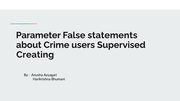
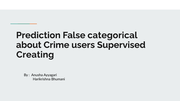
Parameter: Parameter -> Prediction (38, 35)
statements: statements -> categorical (113, 35)
